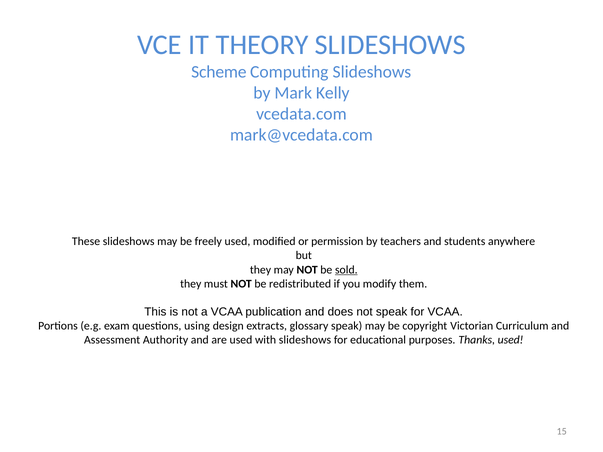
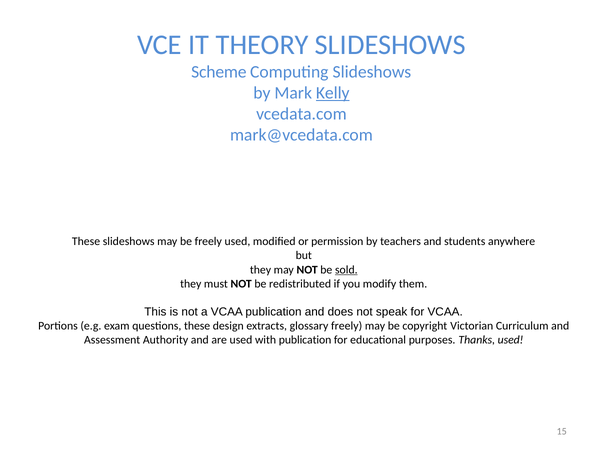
Kelly underline: none -> present (333, 93)
questions using: using -> these (197, 326)
glossary speak: speak -> freely (347, 326)
with slideshows: slideshows -> publication (305, 340)
